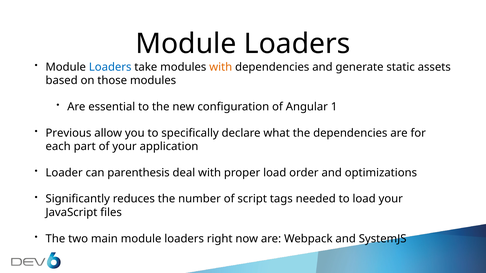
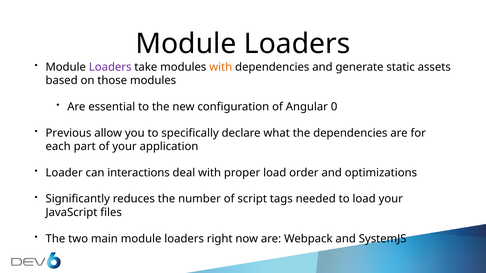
Loaders colour: blue -> purple (110, 67)
1: 1 -> 0 (334, 107)
parenthesis: parenthesis -> interactions (139, 173)
